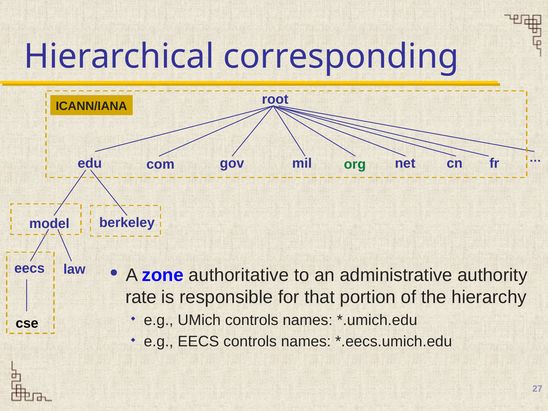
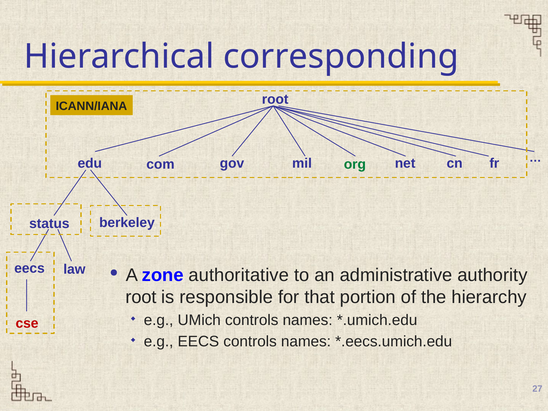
model: model -> status (49, 224)
rate: rate -> root (141, 297)
cse colour: black -> red (27, 323)
